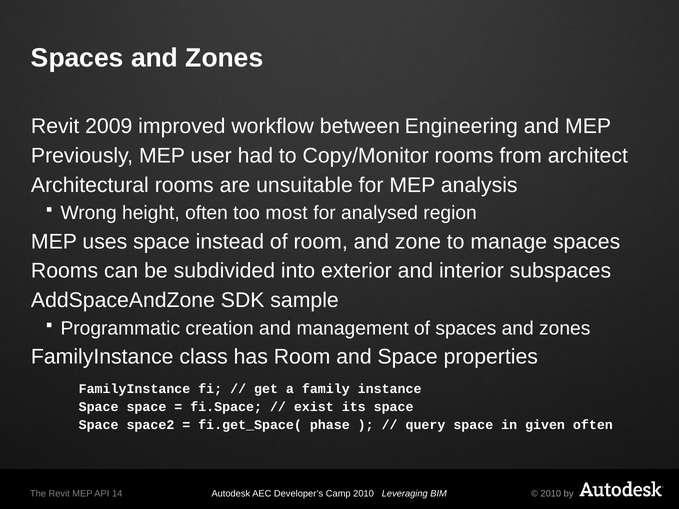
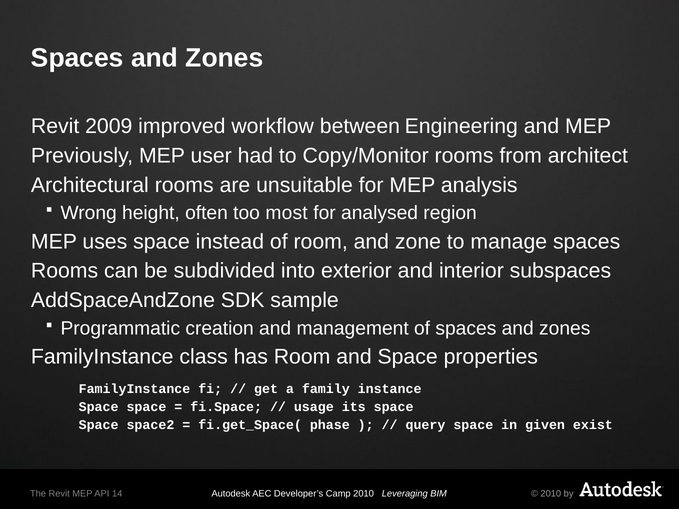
exist: exist -> usage (314, 407)
given often: often -> exist (593, 425)
